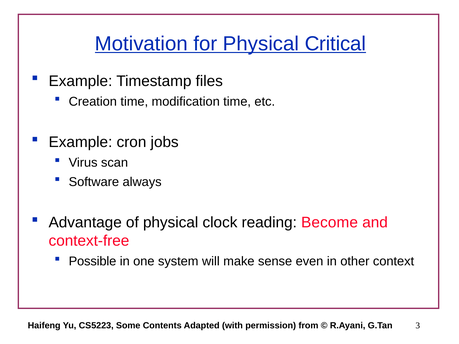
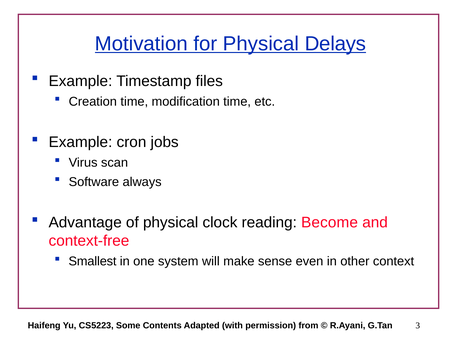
Critical: Critical -> Delays (335, 44)
Possible: Possible -> Smallest (93, 262)
